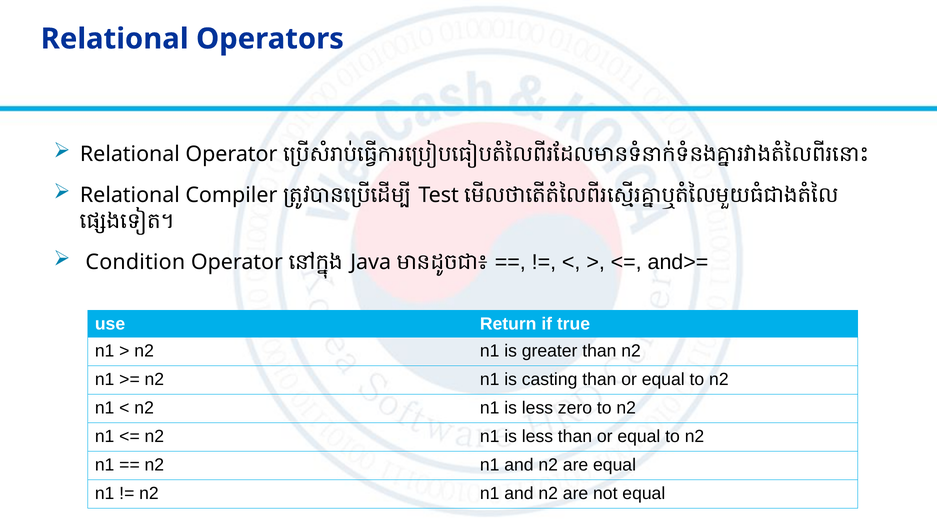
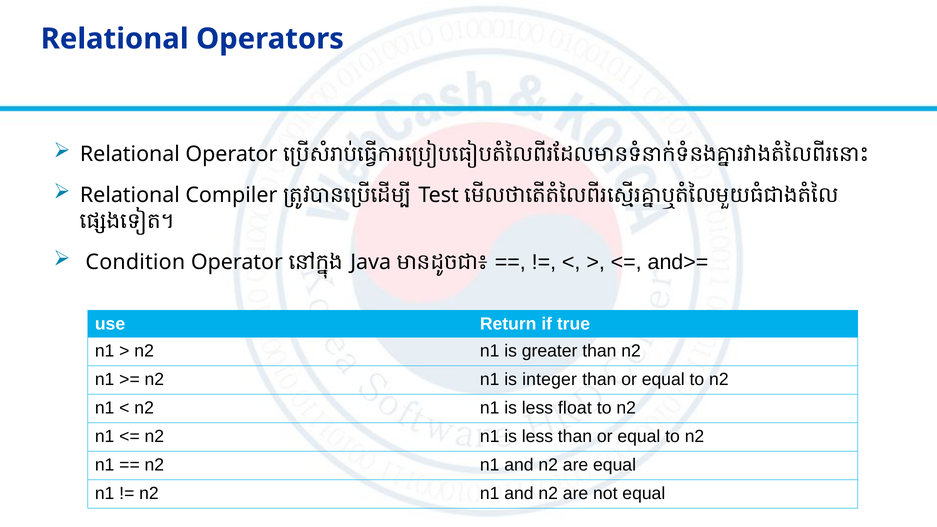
casting: casting -> integer (550, 379)
zero: zero -> float (575, 408)
